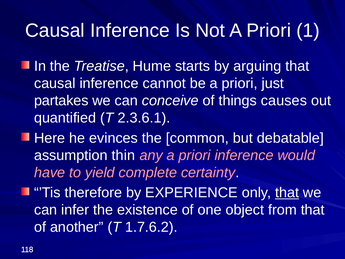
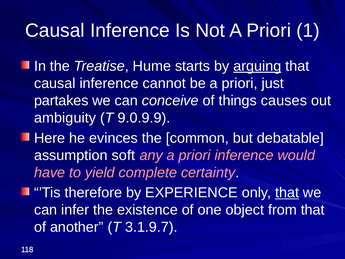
arguing underline: none -> present (257, 66)
quantified: quantified -> ambiguity (65, 118)
2.3.6.1: 2.3.6.1 -> 9.0.9.9 (144, 118)
thin: thin -> soft (123, 155)
1.7.6.2: 1.7.6.2 -> 3.1.9.7 (151, 227)
